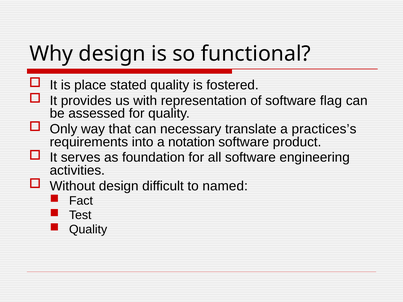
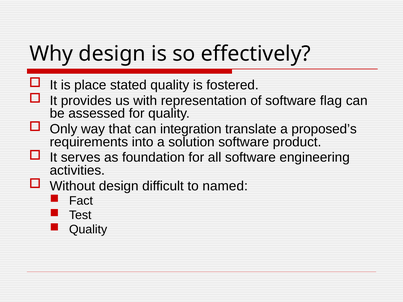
functional: functional -> effectively (256, 54)
necessary: necessary -> integration (191, 129)
practices’s: practices’s -> proposed’s (324, 129)
notation: notation -> solution (191, 142)
